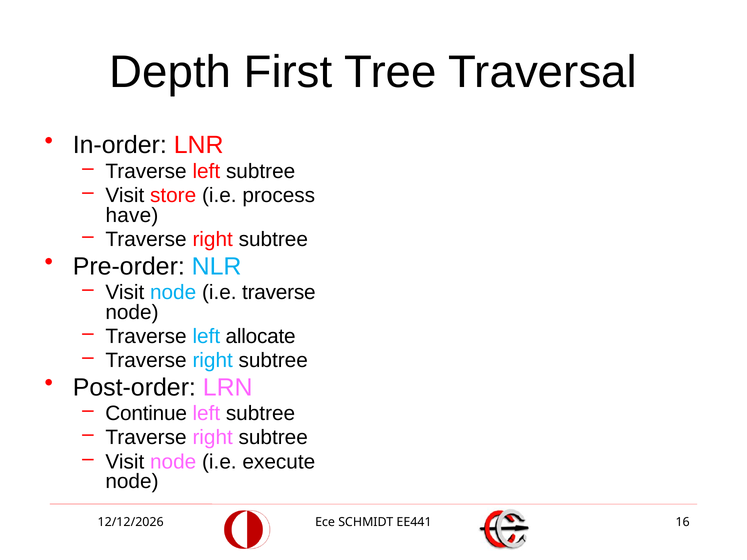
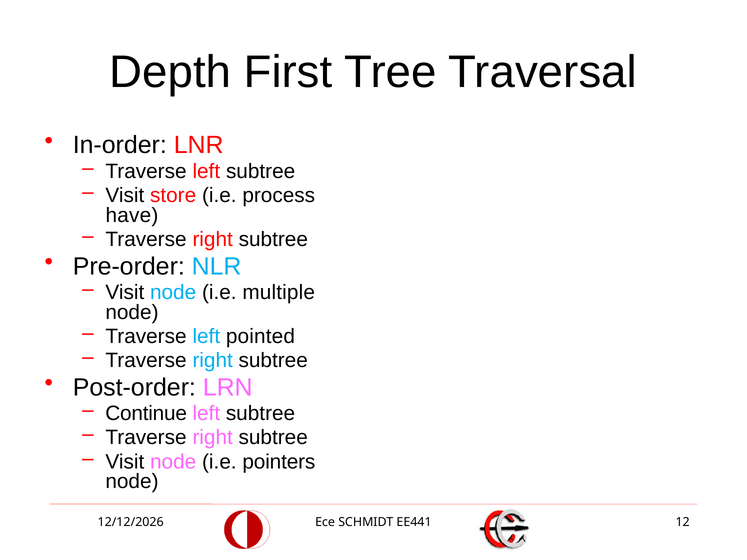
i.e traverse: traverse -> multiple (279, 293)
allocate: allocate -> pointed (260, 337)
execute: execute -> pointers (279, 462)
16: 16 -> 12 (683, 522)
